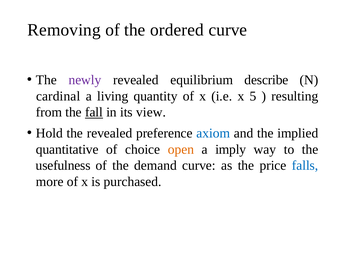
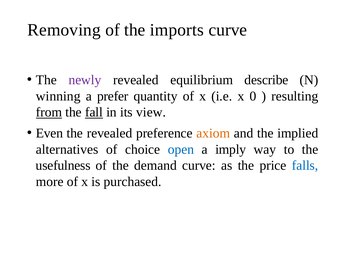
ordered: ordered -> imports (177, 30)
cardinal: cardinal -> winning (58, 96)
living: living -> prefer (113, 96)
5: 5 -> 0 (253, 96)
from underline: none -> present (49, 112)
Hold: Hold -> Even (49, 133)
axiom colour: blue -> orange (213, 133)
quantitative: quantitative -> alternatives (67, 149)
open colour: orange -> blue (181, 149)
